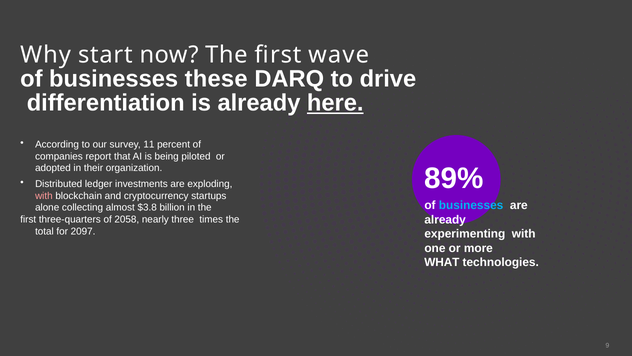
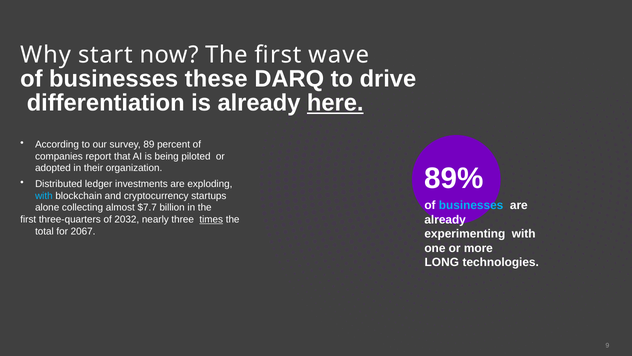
11: 11 -> 89 (149, 144)
with colour: pink -> light blue (44, 196)
$3.8: $3.8 -> $7.7 (147, 207)
2058: 2058 -> 2032 (127, 219)
times underline: none -> present (211, 219)
2097: 2097 -> 2067 (83, 231)
WHAT: WHAT -> LONG (442, 262)
